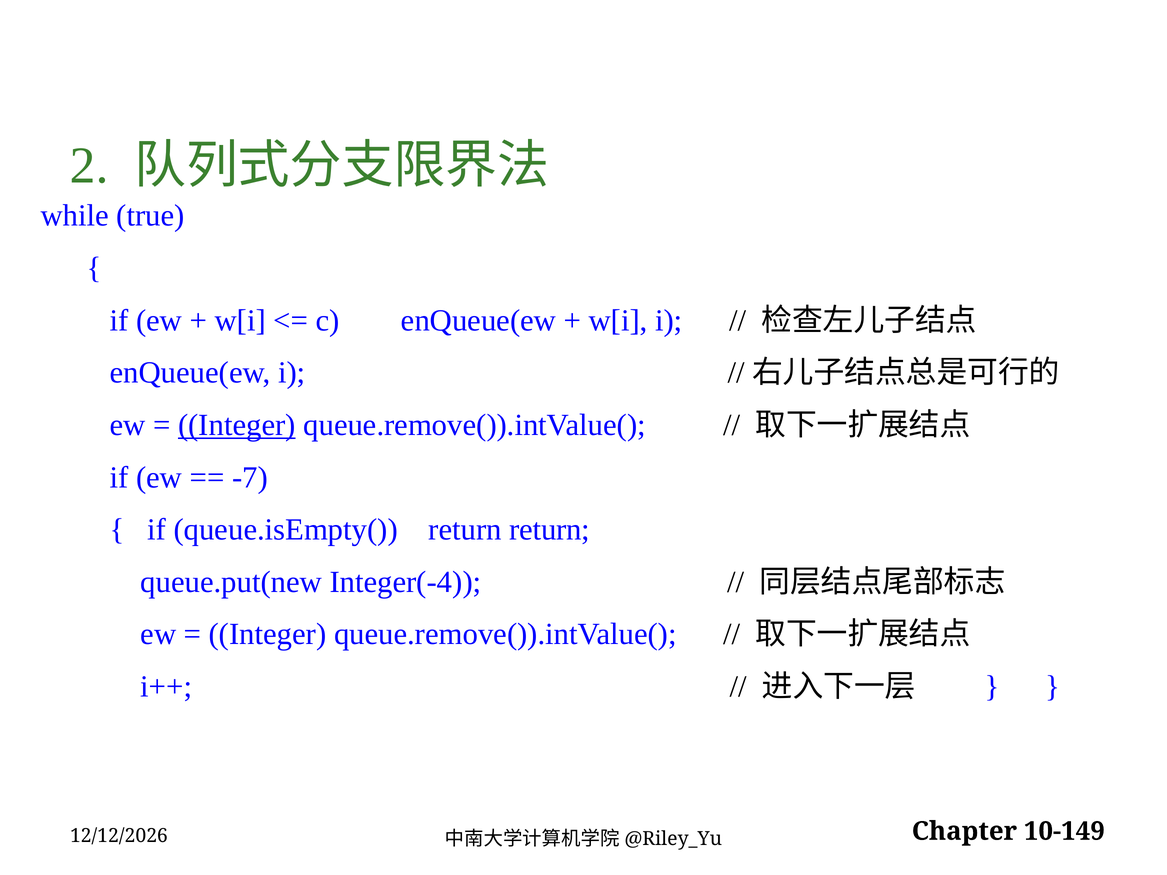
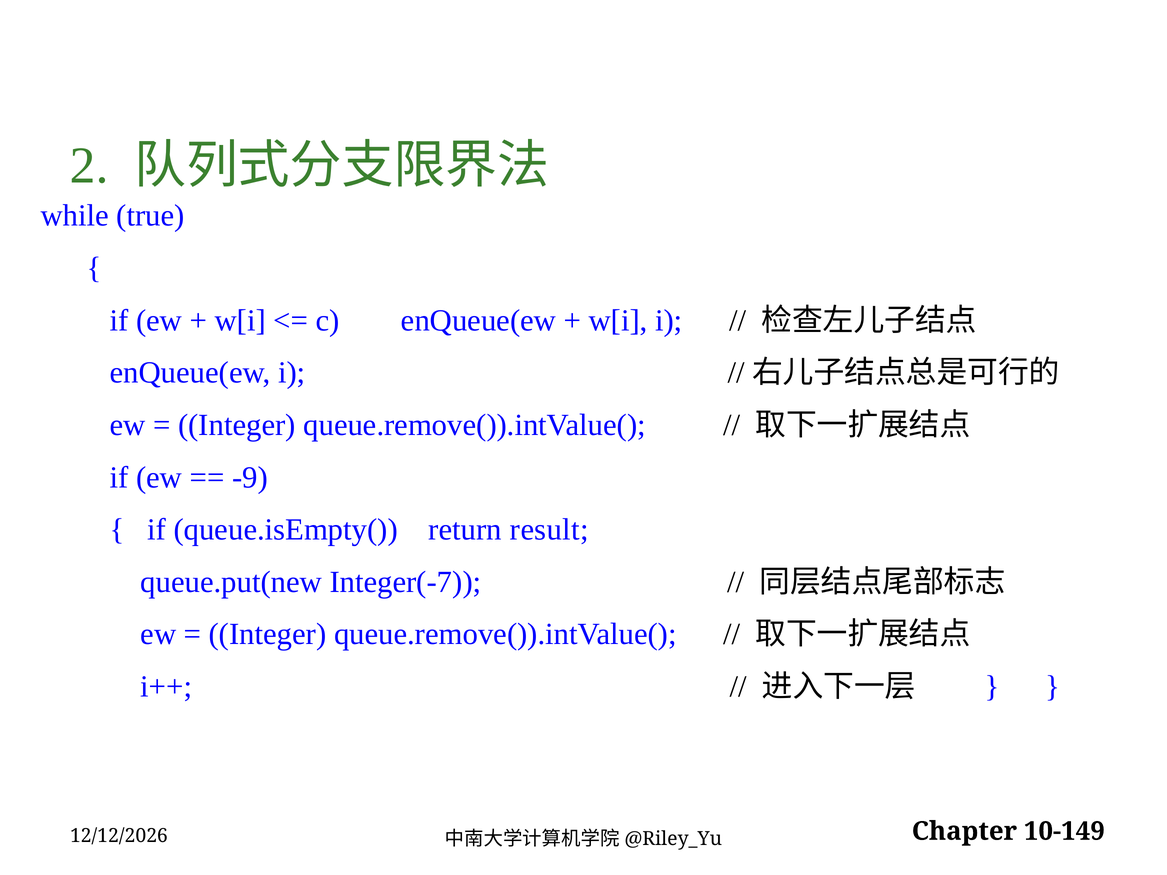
Integer underline: present -> none (237, 425)
-7: -7 -> -9 (250, 478)
return return: return -> result (549, 530)
Integer(-4: Integer(-4 -> Integer(-7 (405, 582)
